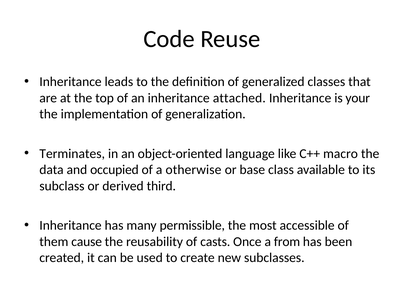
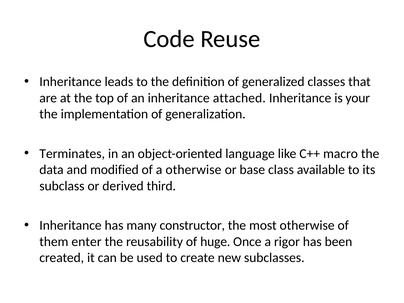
occupied: occupied -> modified (114, 170)
permissible: permissible -> constructor (192, 225)
most accessible: accessible -> otherwise (307, 225)
cause: cause -> enter (87, 242)
casts: casts -> huge (215, 242)
from: from -> rigor (287, 242)
